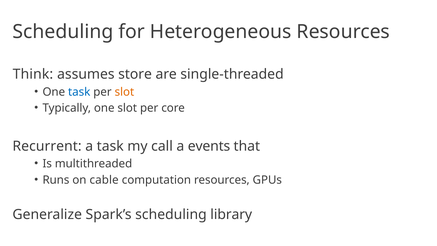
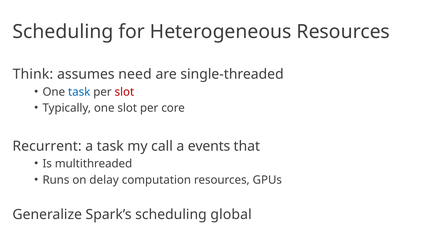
store: store -> need (135, 74)
slot colour: orange -> red (124, 92)
cable: cable -> delay (104, 180)
library: library -> global (231, 215)
